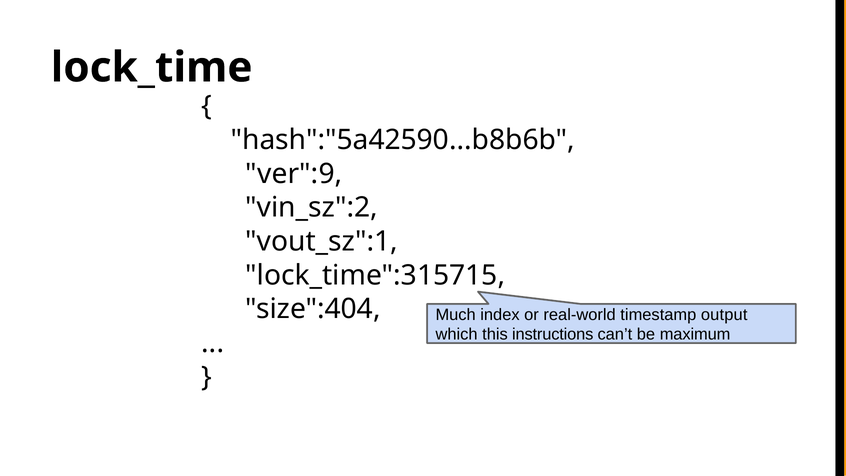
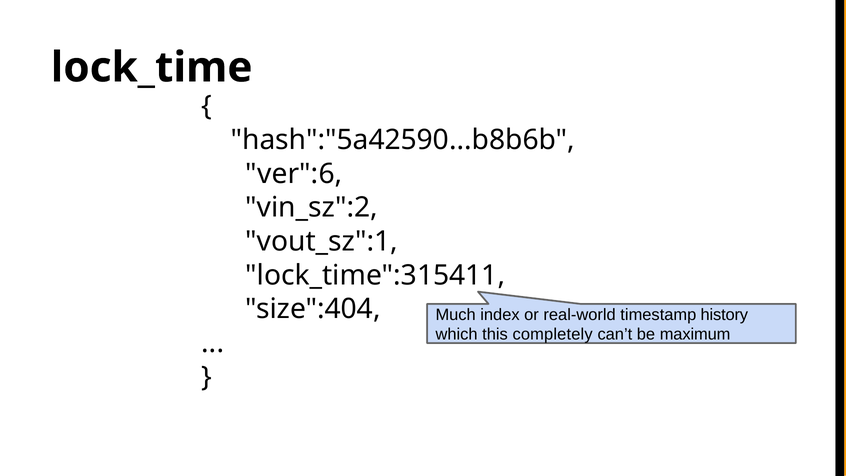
ver":9: ver":9 -> ver":6 (294, 174)
lock_time":315715: lock_time":315715 -> lock_time":315411 (375, 275)
output: output -> history (724, 315)
instructions: instructions -> completely (553, 334)
